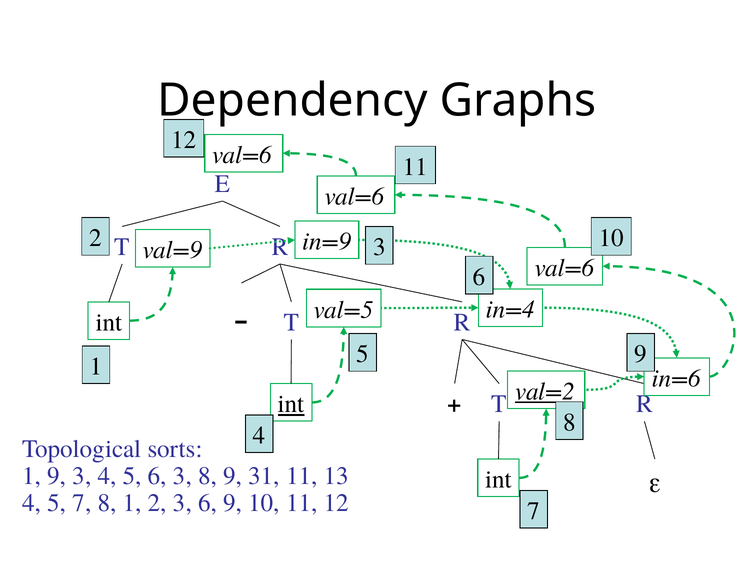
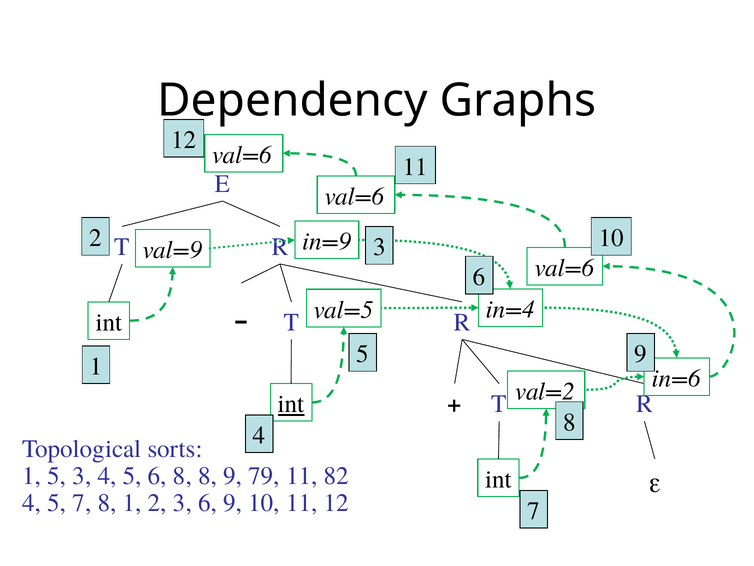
val=2 underline: present -> none (545, 391)
1 9: 9 -> 5 (57, 475)
6 3: 3 -> 8 (182, 475)
31: 31 -> 79 (264, 475)
13: 13 -> 82 (336, 475)
